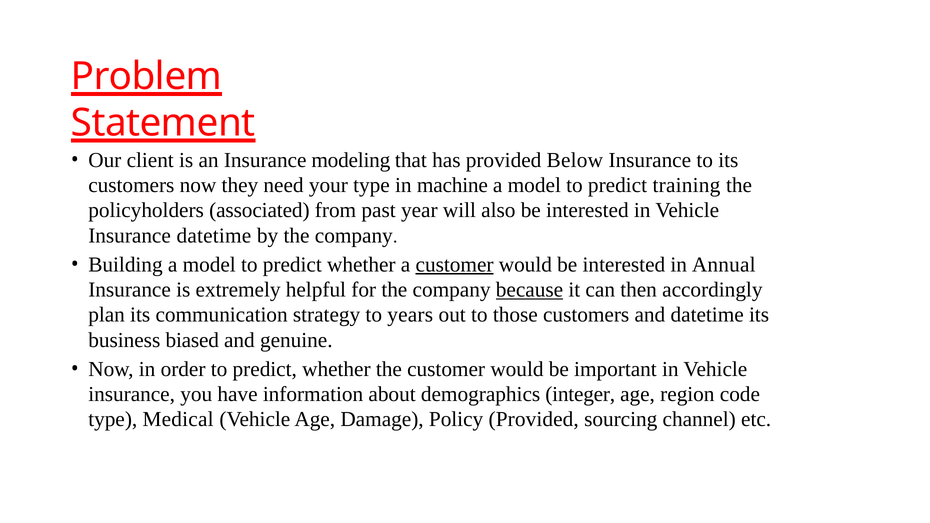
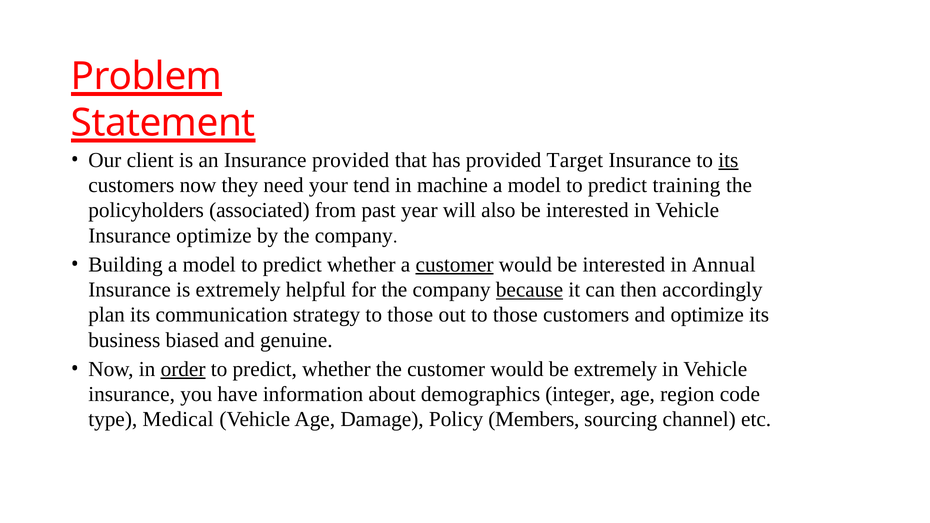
Insurance modeling: modeling -> provided (351, 160)
Below: Below -> Target (575, 160)
its underline: none -> present (728, 160)
your type: type -> tend (371, 185)
Insurance datetime: datetime -> optimize (214, 236)
strategy to years: years -> those (410, 315)
and datetime: datetime -> optimize (707, 315)
order underline: none -> present (183, 369)
be important: important -> extremely (616, 369)
Policy Provided: Provided -> Members (534, 419)
